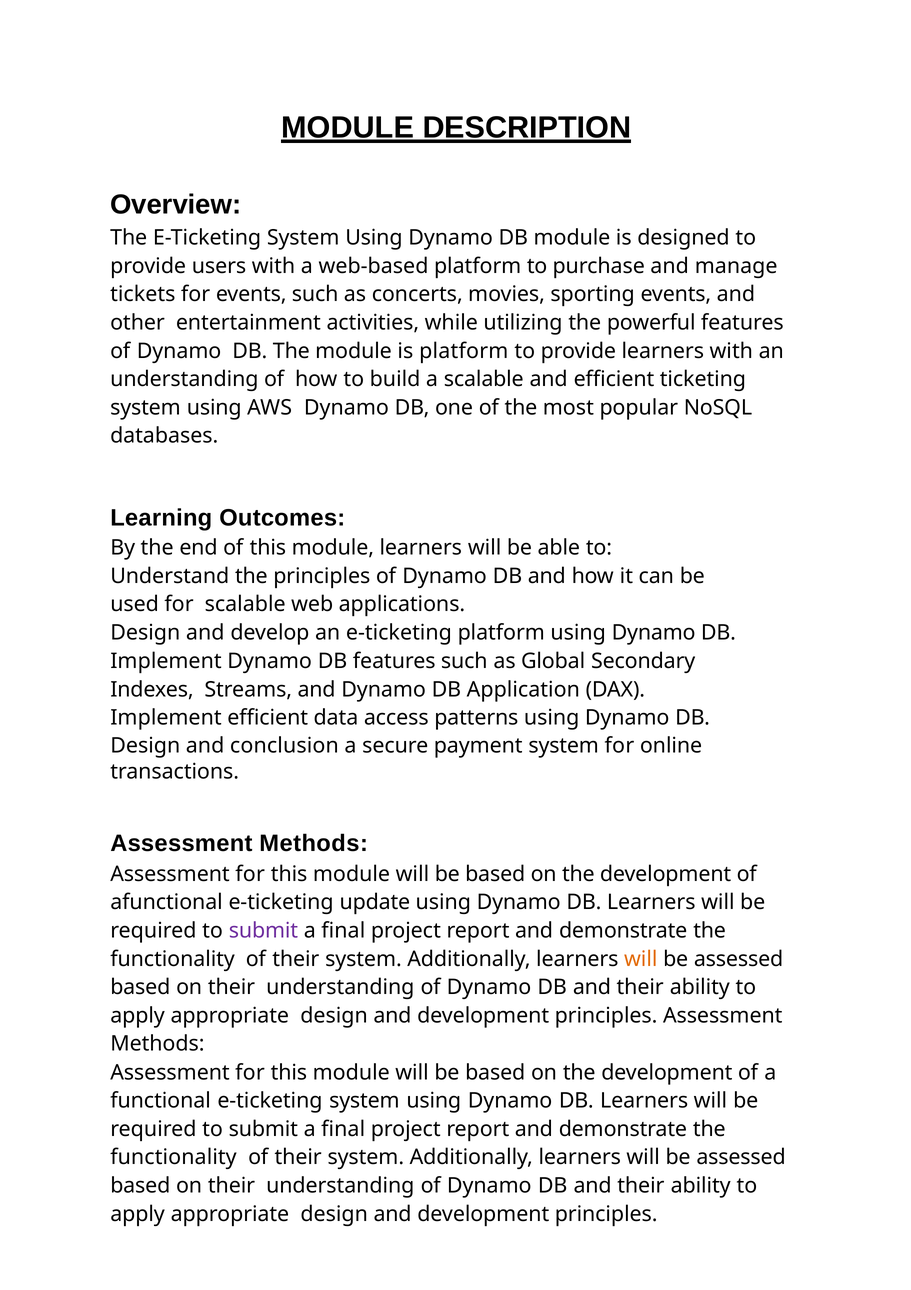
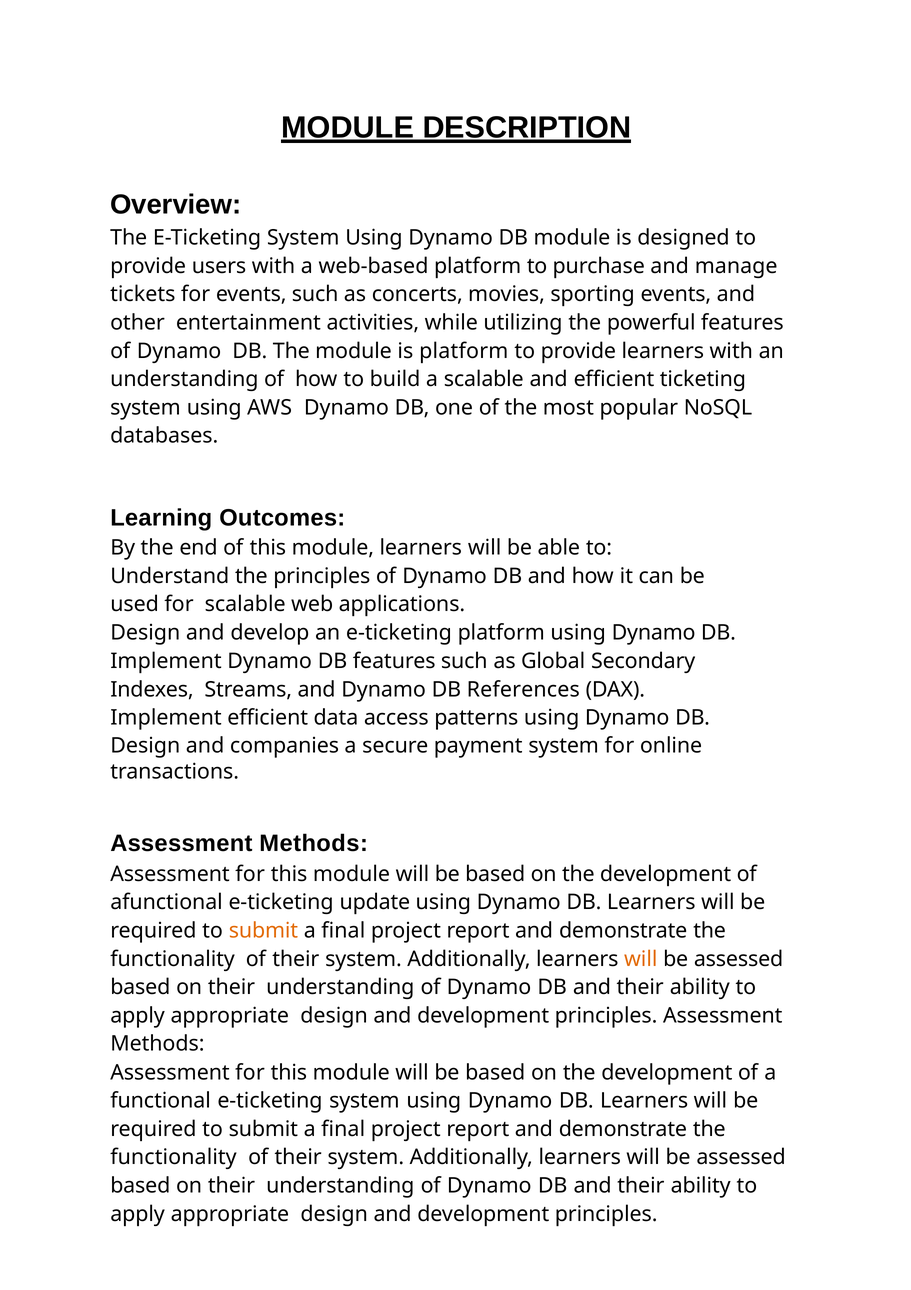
Application: Application -> References (523, 689)
conclusion: conclusion -> companies (285, 746)
submit colour: purple -> orange (263, 931)
